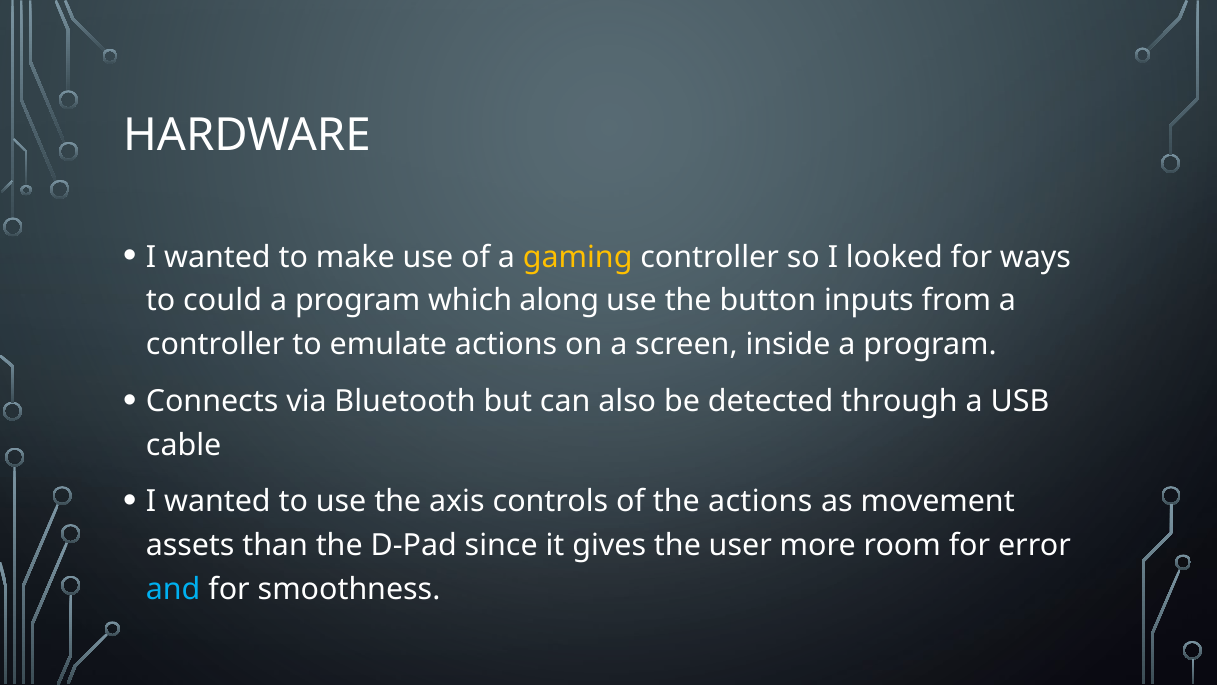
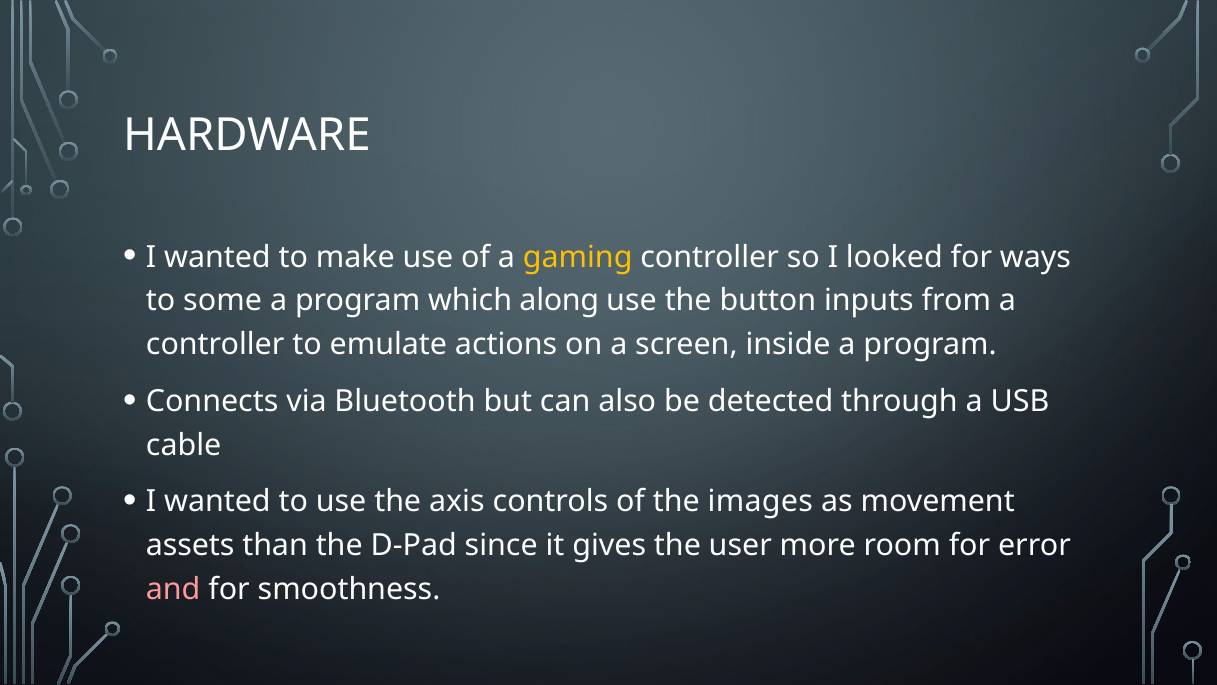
could: could -> some (223, 301)
the actions: actions -> images (760, 501)
and colour: light blue -> pink (173, 589)
